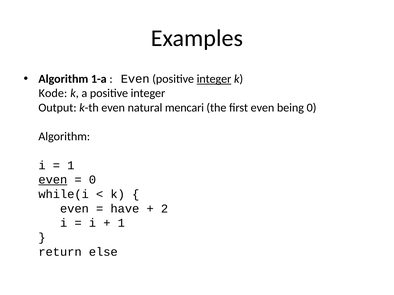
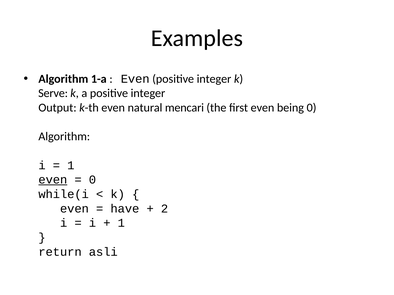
integer underline: present -> none (214, 79)
Kode: Kode -> Serve (53, 93)
else: else -> asli (103, 252)
